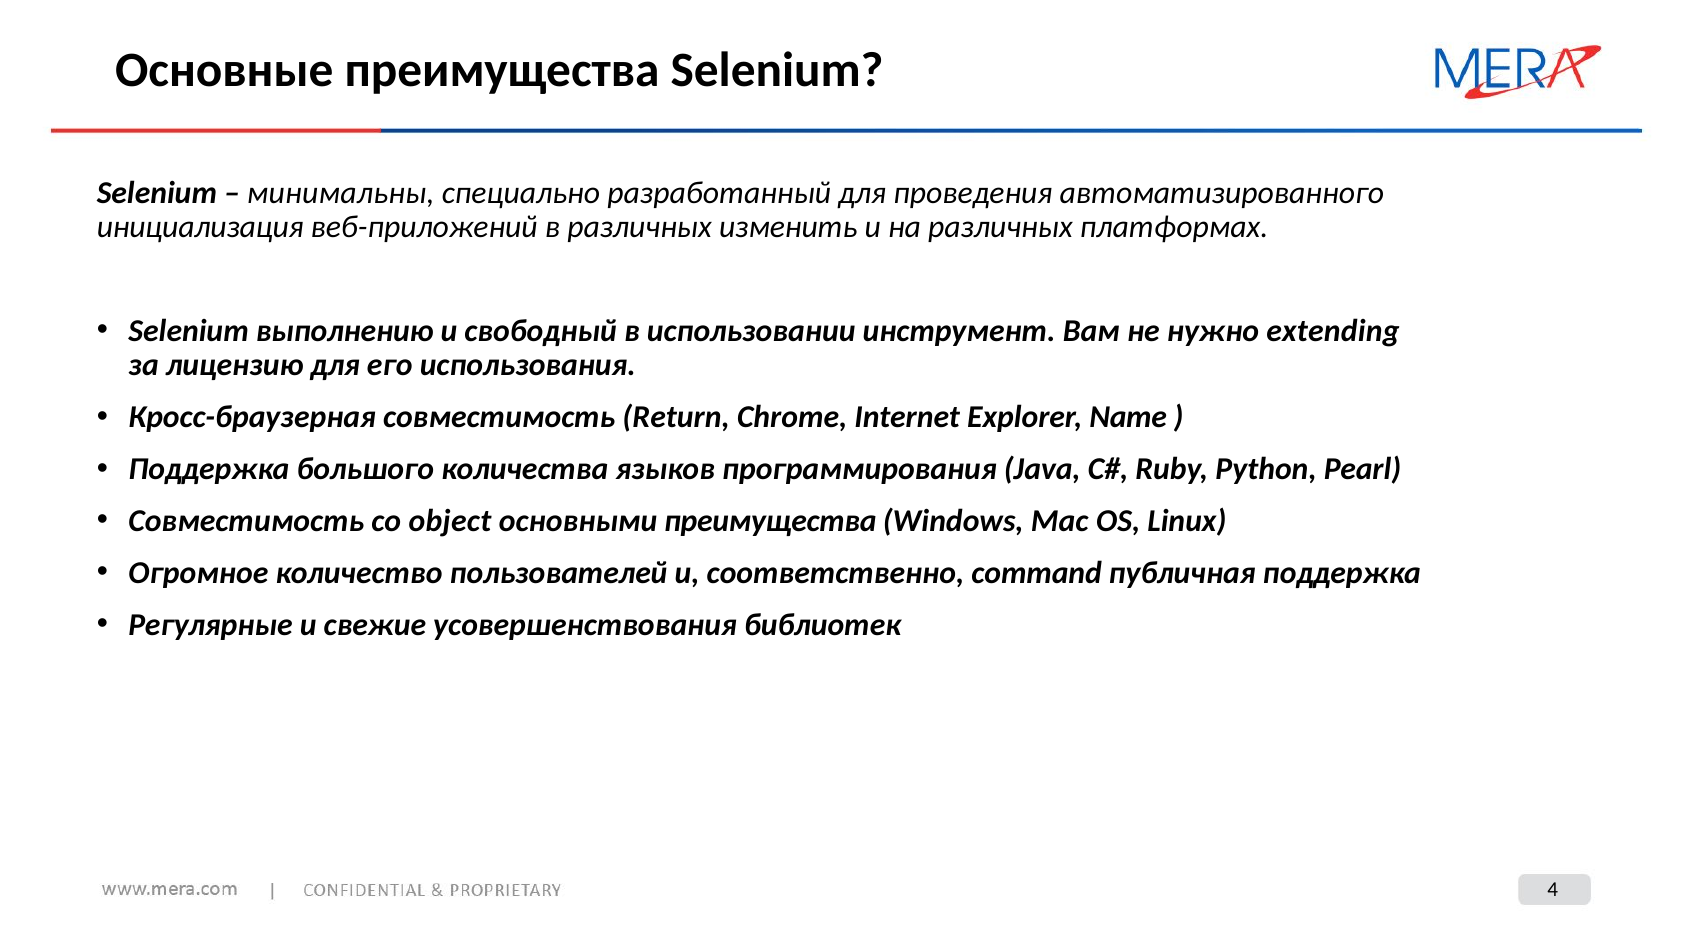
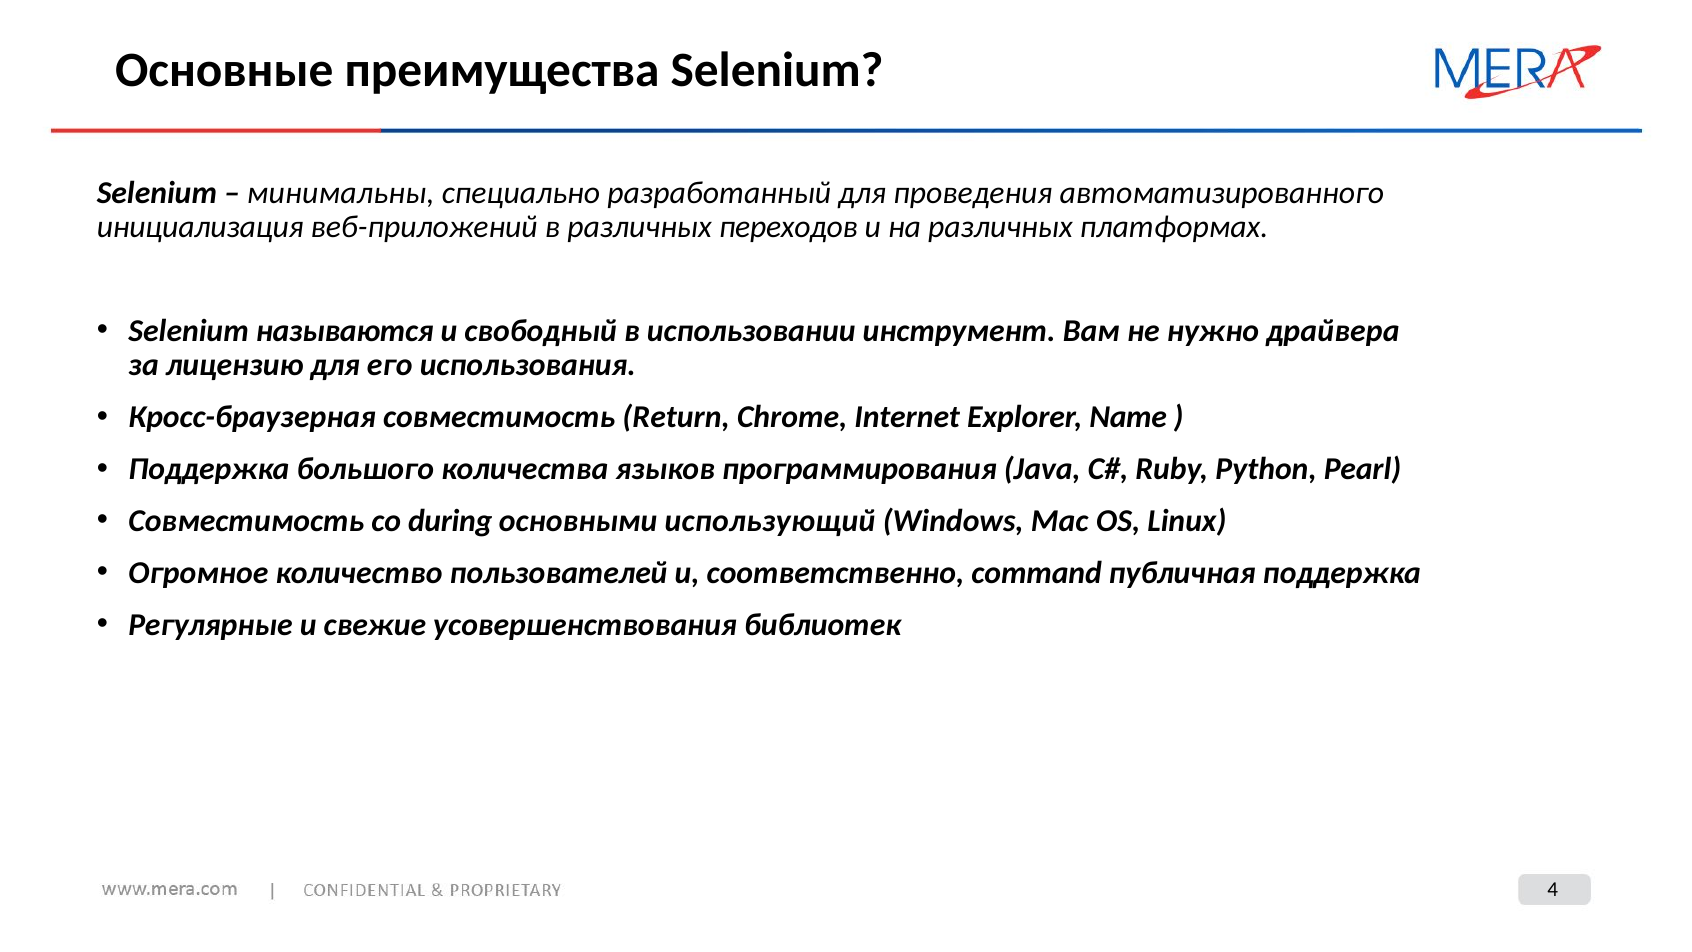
изменить: изменить -> переходов (788, 227)
выполнению: выполнению -> называются (345, 331)
extending: extending -> драйвера (1333, 331)
object: object -> during (450, 521)
основными преимущества: преимущества -> использующий (770, 521)
